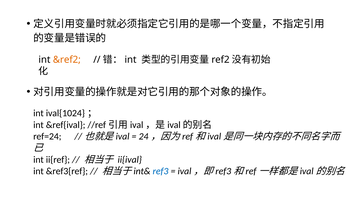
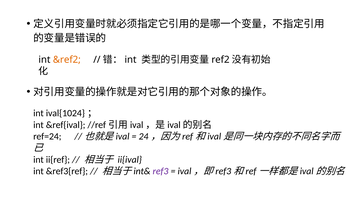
ref3 colour: blue -> purple (161, 171)
